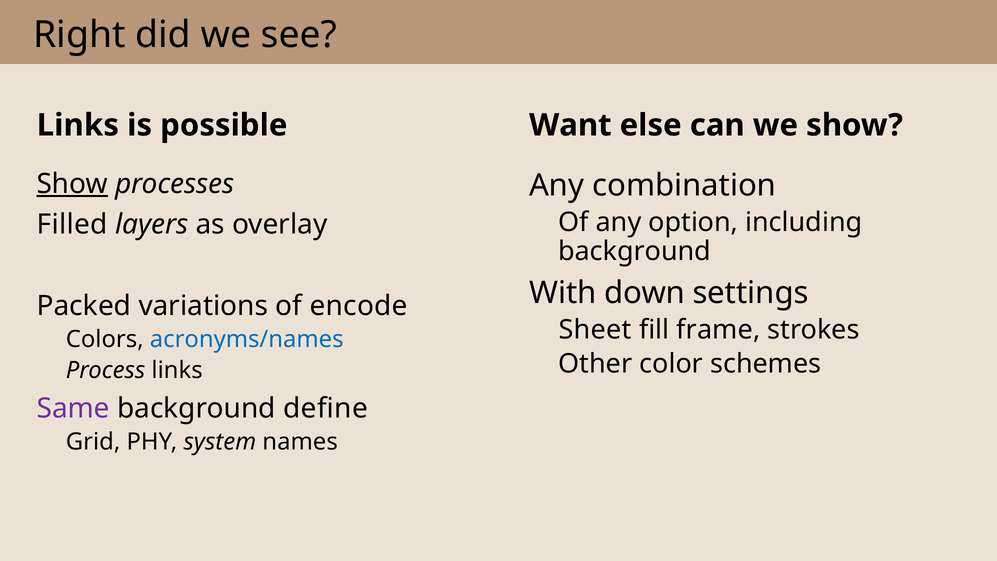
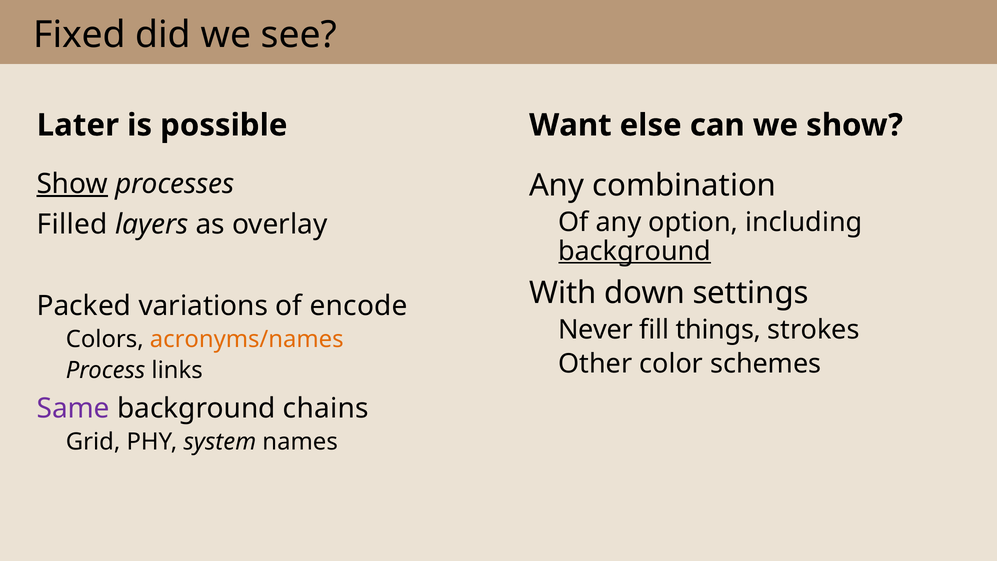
Right: Right -> Fixed (79, 35)
Links: Links -> Later (78, 125)
background underline: none -> present (635, 251)
Sheet: Sheet -> Never (595, 330)
frame: frame -> things (719, 330)
acronyms/names colour: blue -> orange (247, 339)
define: define -> chains (326, 409)
